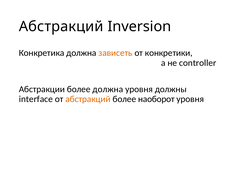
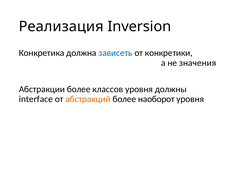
Абстракций: Абстракций -> Реализация (61, 27)
зависеть colour: orange -> blue (115, 53)
controller: controller -> значения (198, 63)
более должна: должна -> классов (108, 90)
